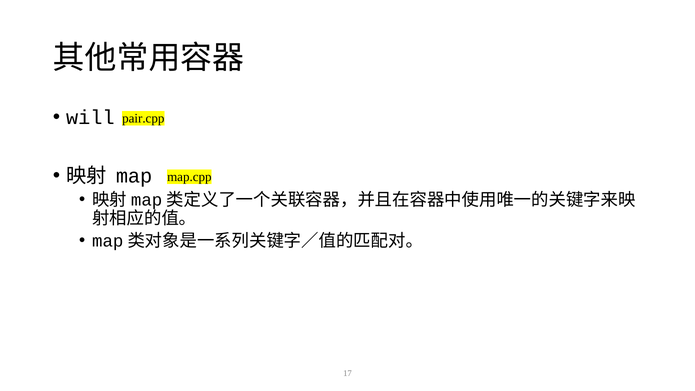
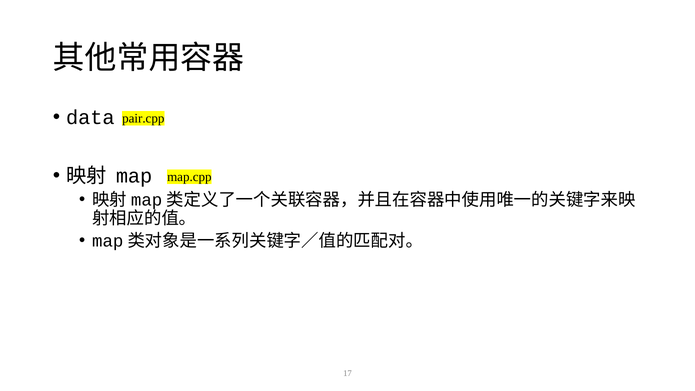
will: will -> data (90, 118)
